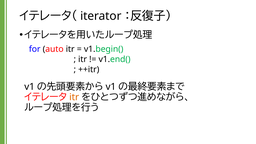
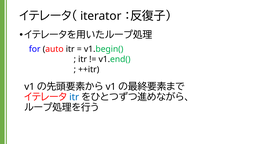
itr colour: orange -> blue (74, 97)
